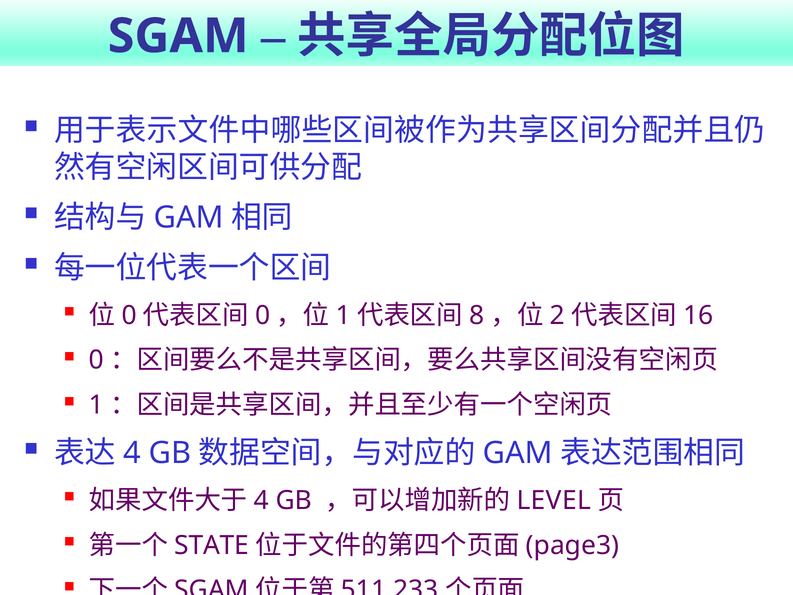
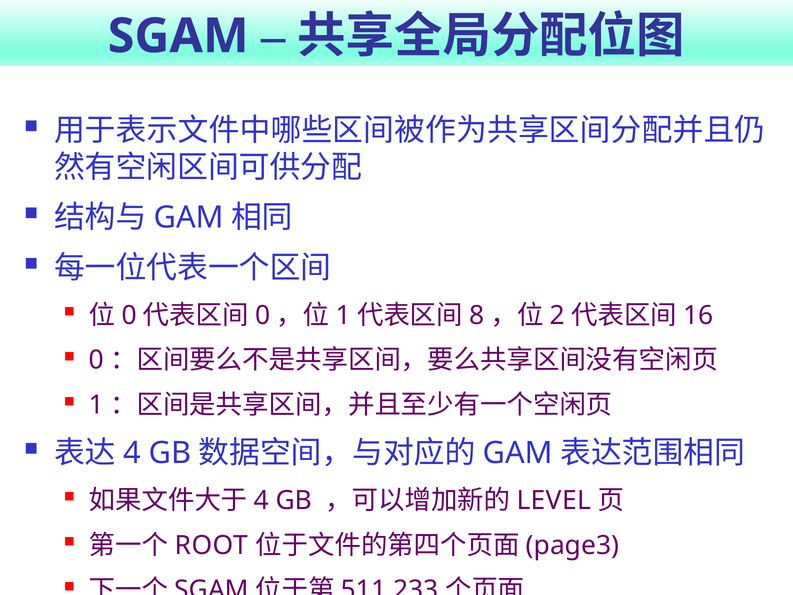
STATE: STATE -> ROOT (212, 545)
